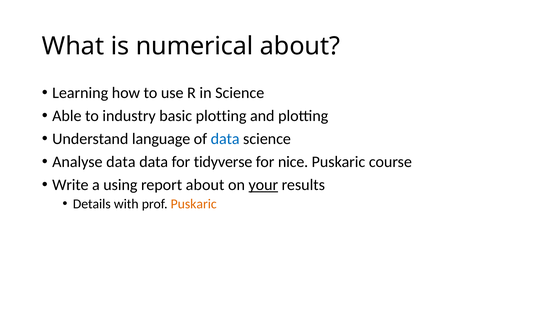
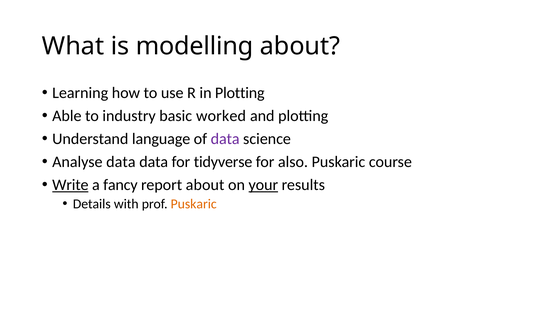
numerical: numerical -> modelling (195, 46)
in Science: Science -> Plotting (240, 93)
basic plotting: plotting -> worked (221, 116)
data colour: blue -> purple (225, 139)
nice: nice -> also (293, 162)
Write underline: none -> present (70, 185)
using: using -> fancy (120, 185)
